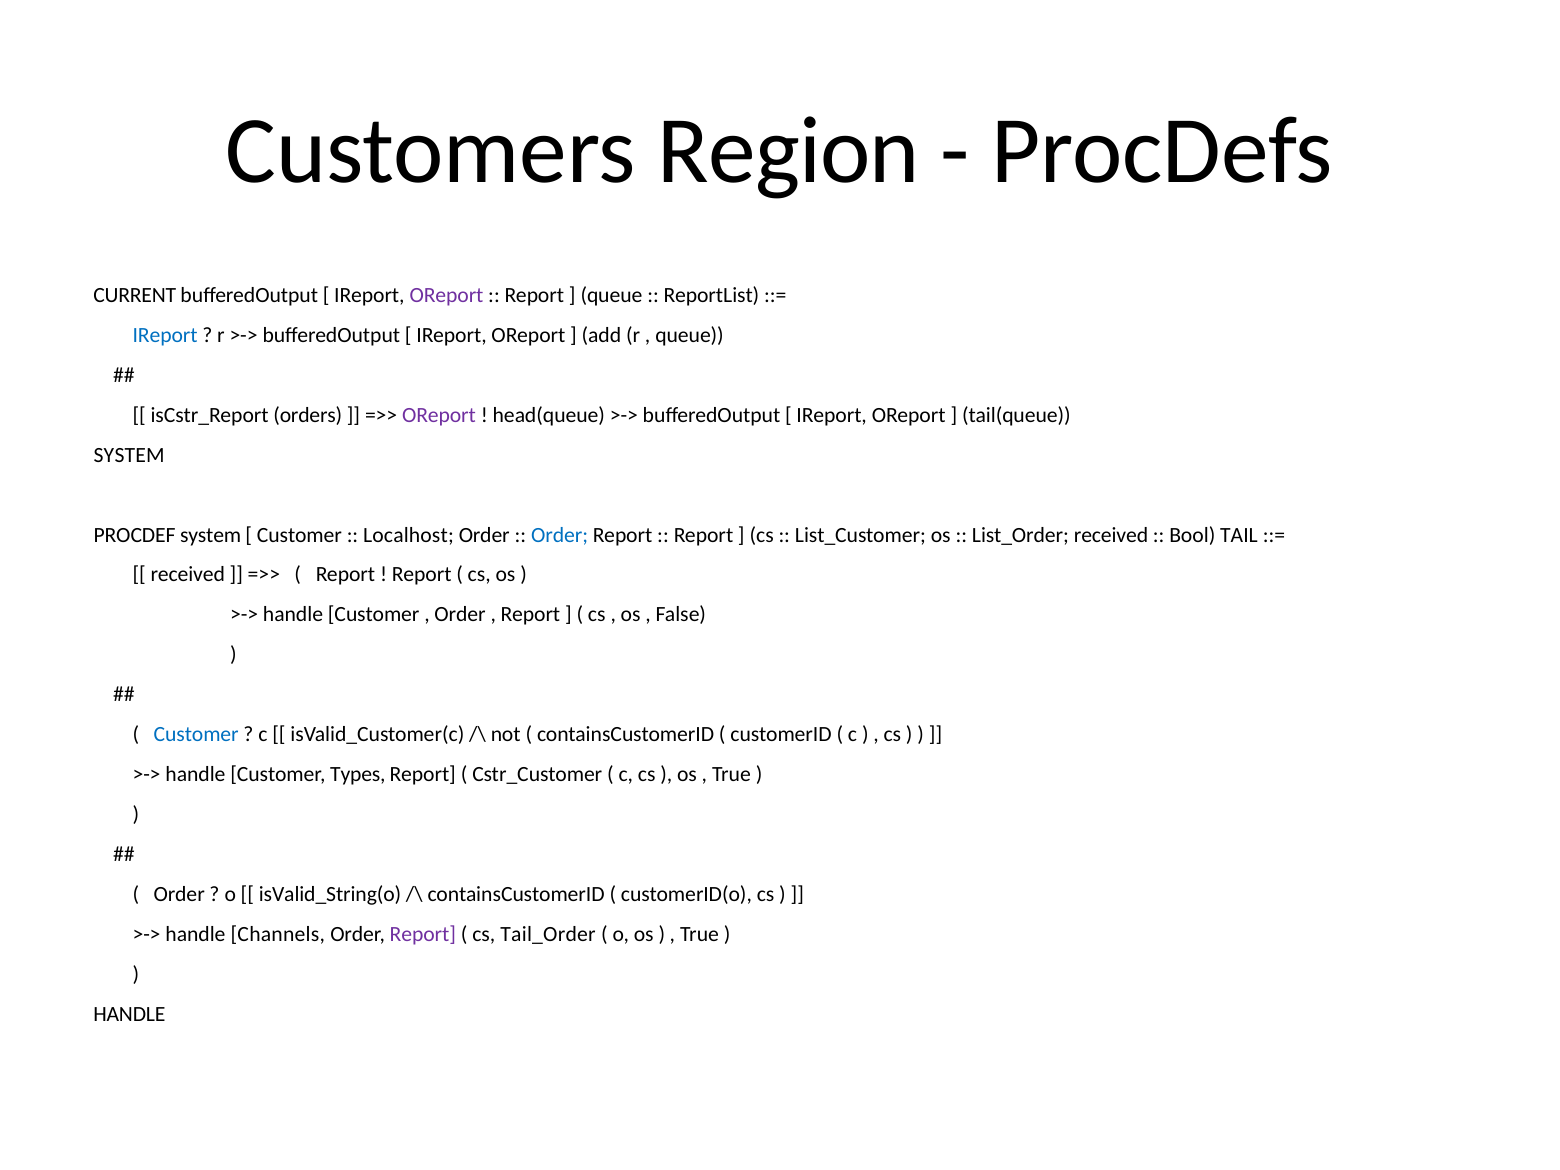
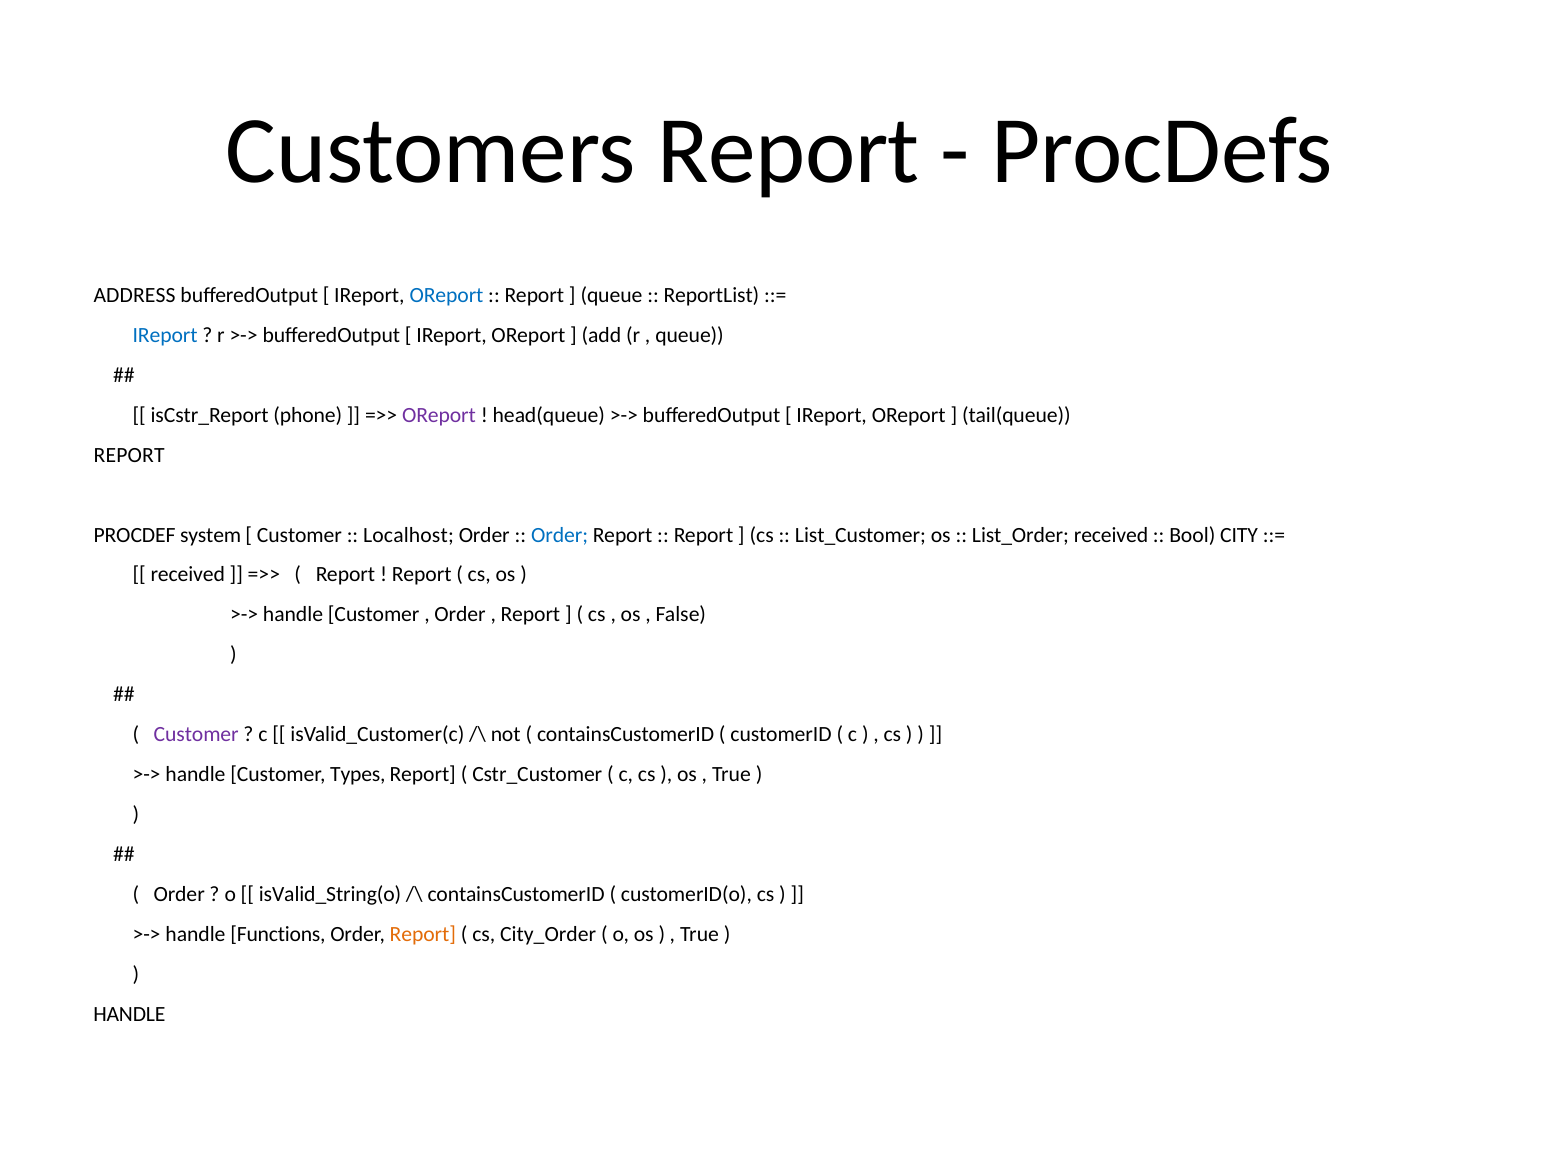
Customers Region: Region -> Report (789, 151)
CURRENT: CURRENT -> ADDRESS (135, 295)
OReport colour: purple -> blue (447, 295)
orders: orders -> phone (308, 415)
SYSTEM: SYSTEM -> REPORT (129, 455)
TAIL: TAIL -> CITY (1239, 535)
Customer colour: blue -> purple (196, 734)
Channels: Channels -> Functions (278, 934)
Report colour: purple -> orange (423, 934)
Tail_Order: Tail_Order -> City_Order (548, 934)
